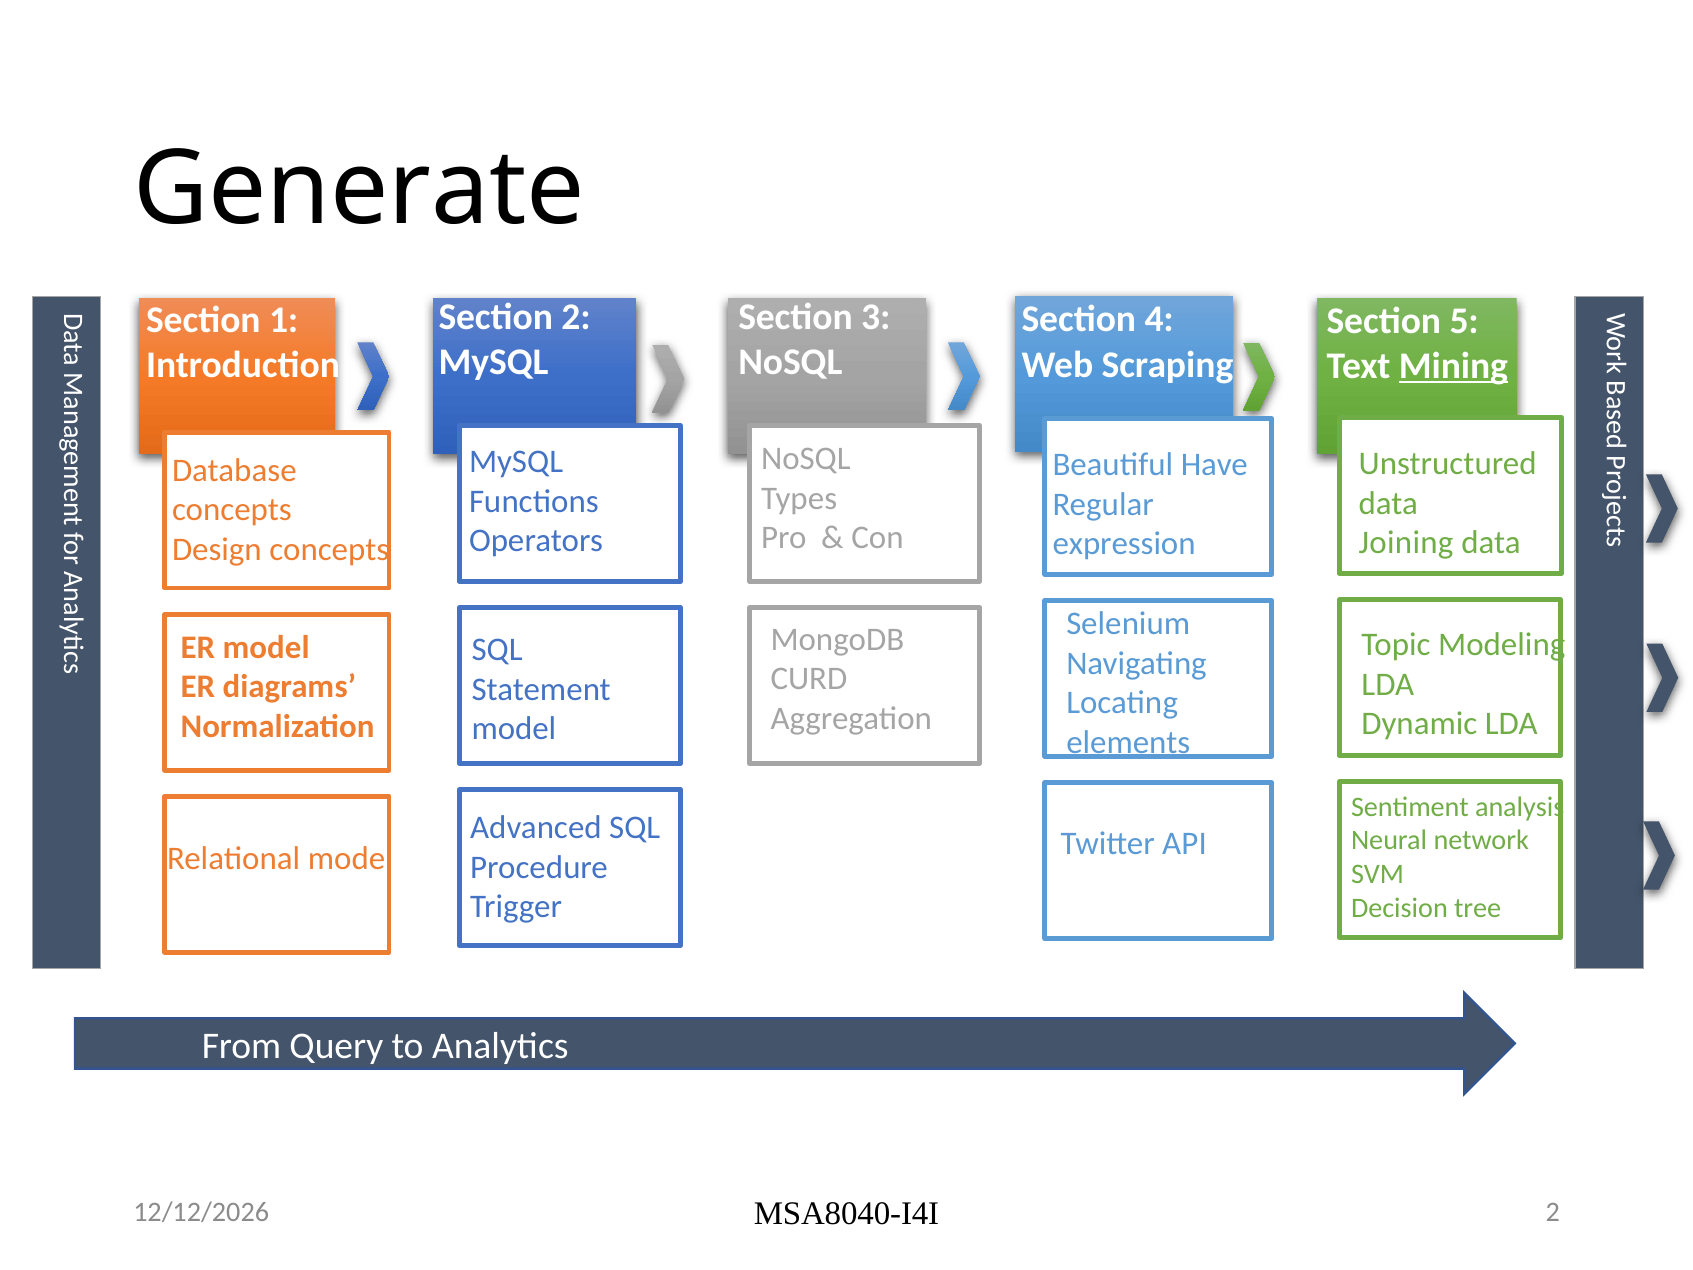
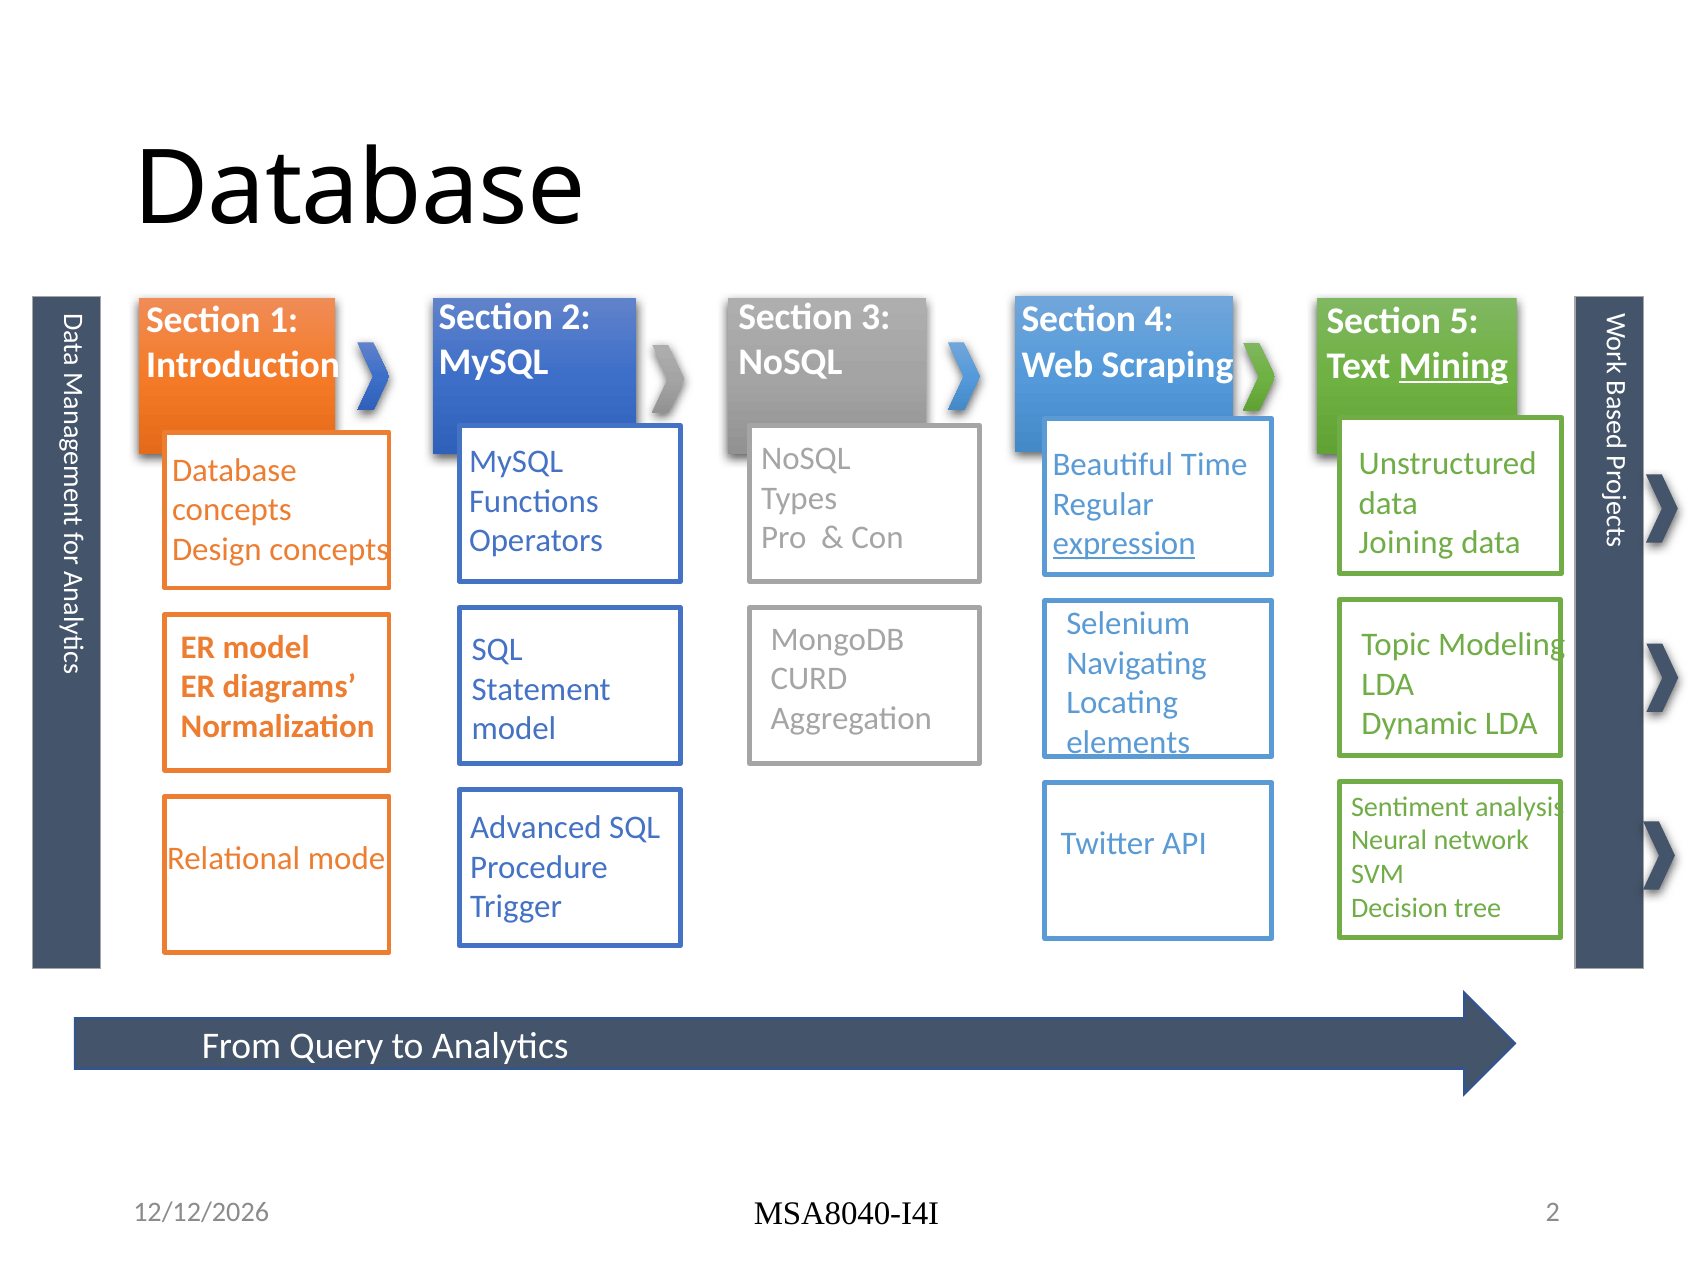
Generate: Generate -> Database (359, 190)
Have: Have -> Time (1214, 465)
expression underline: none -> present (1124, 544)
